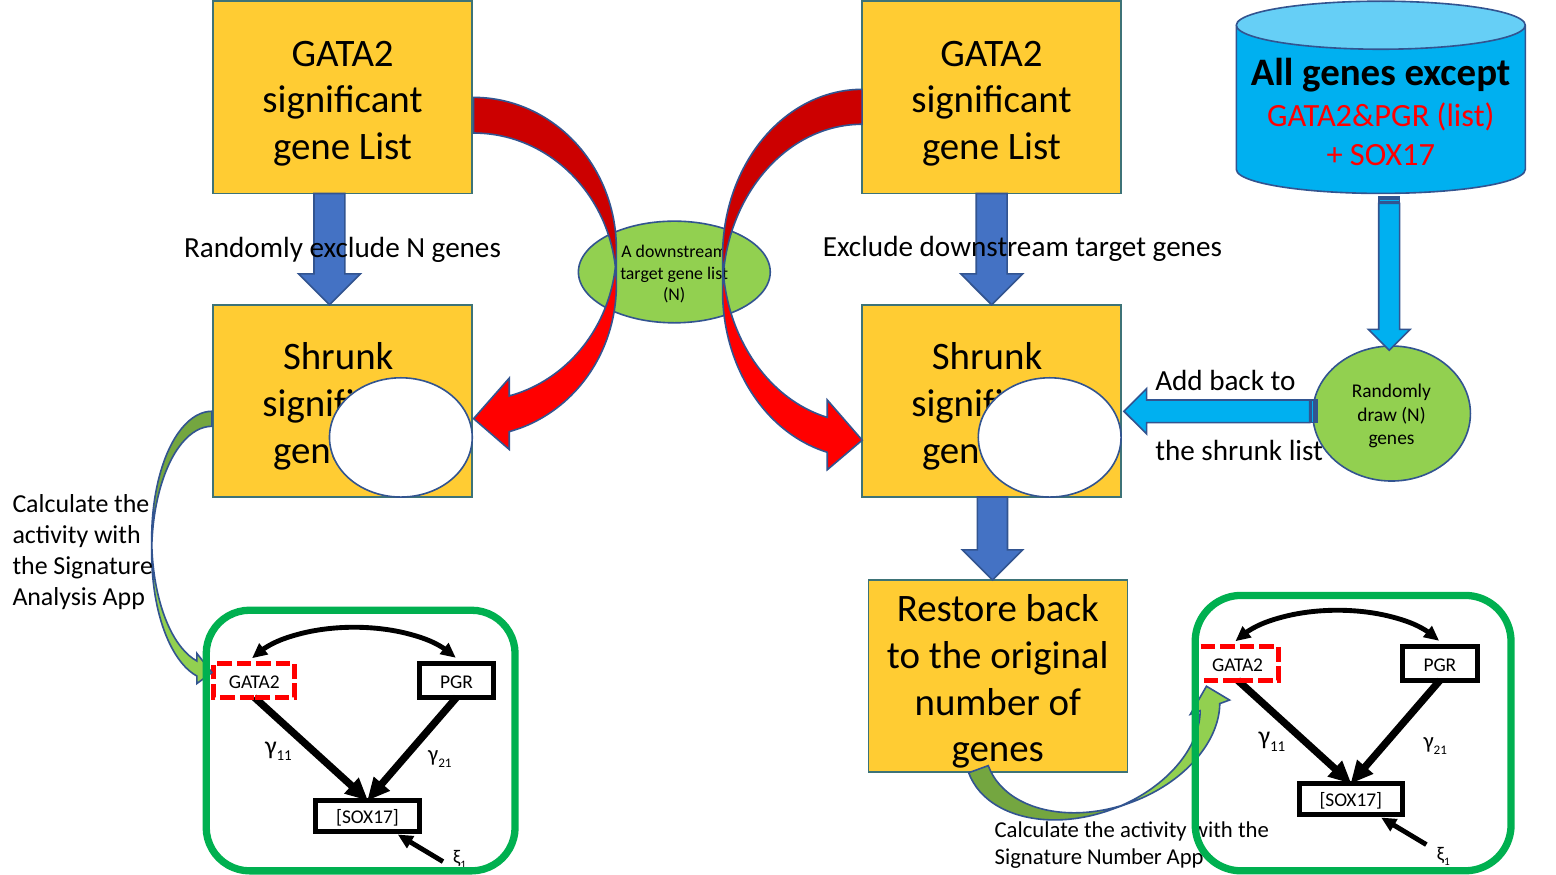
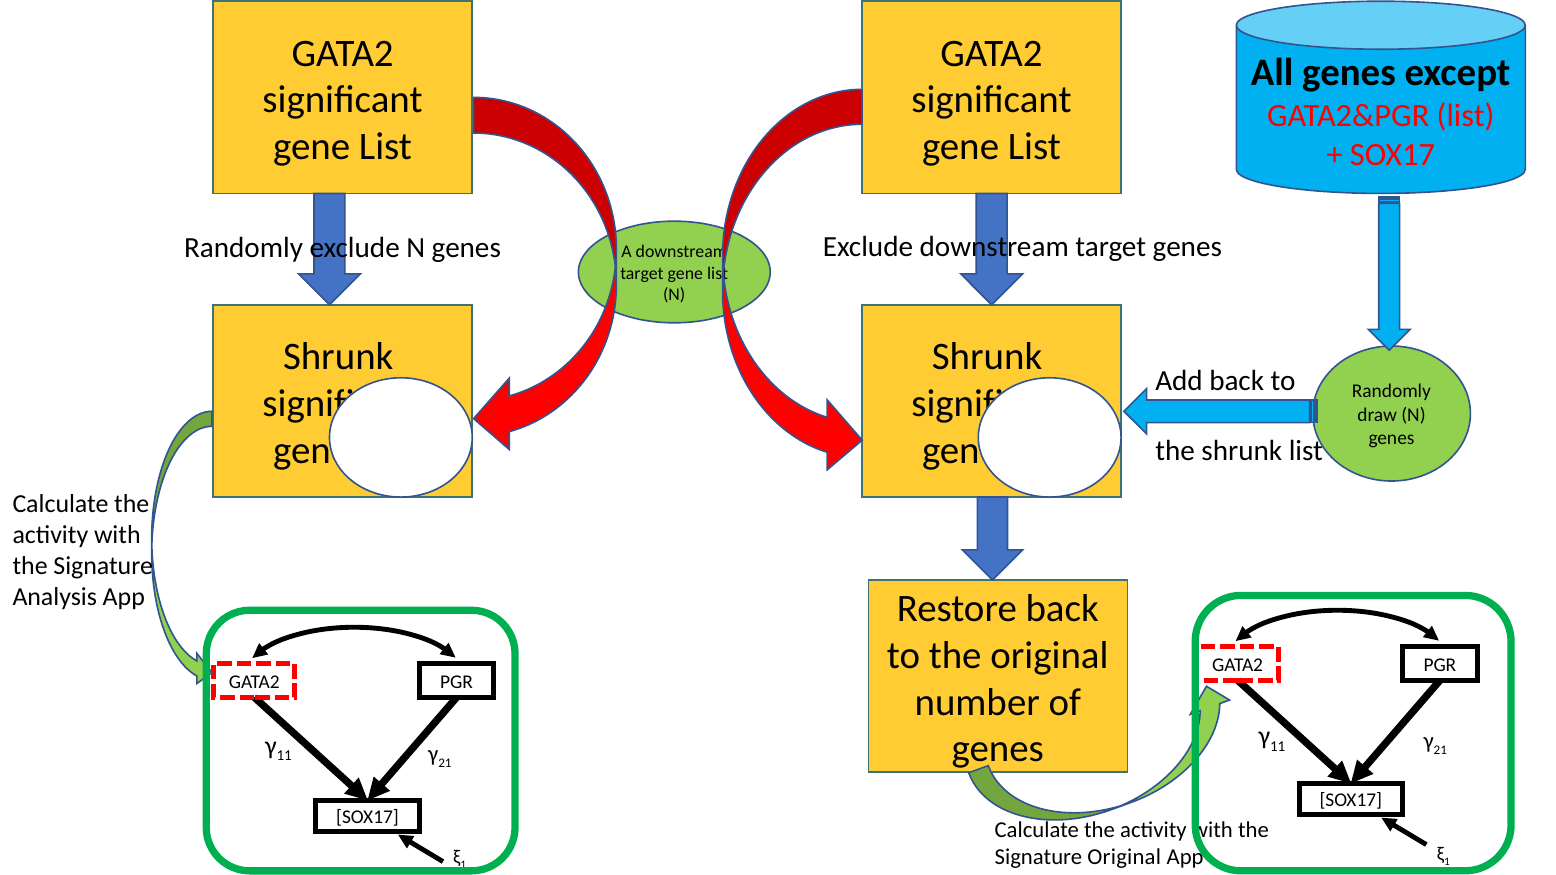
Signature Number: Number -> Original (1124, 857)
